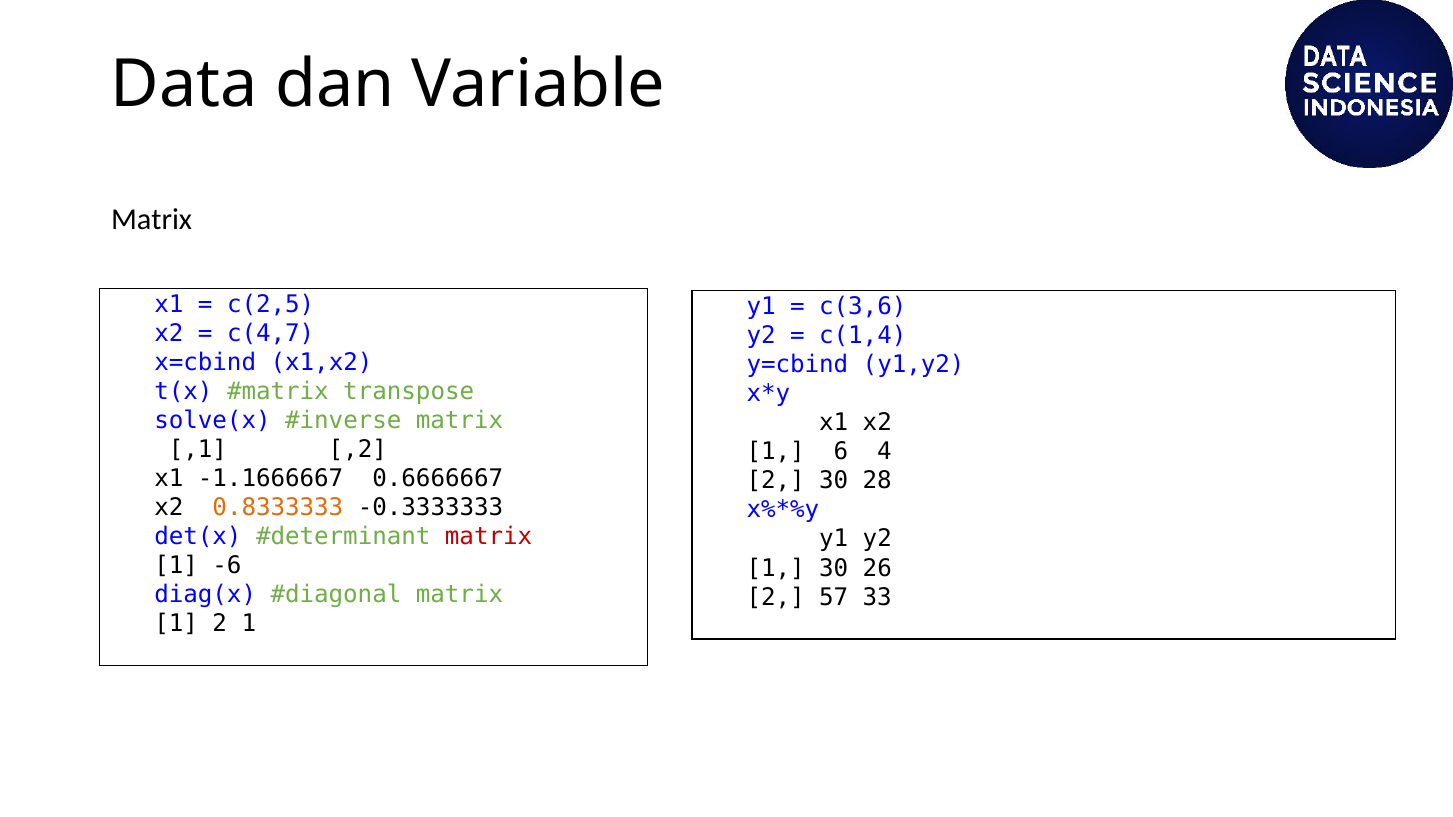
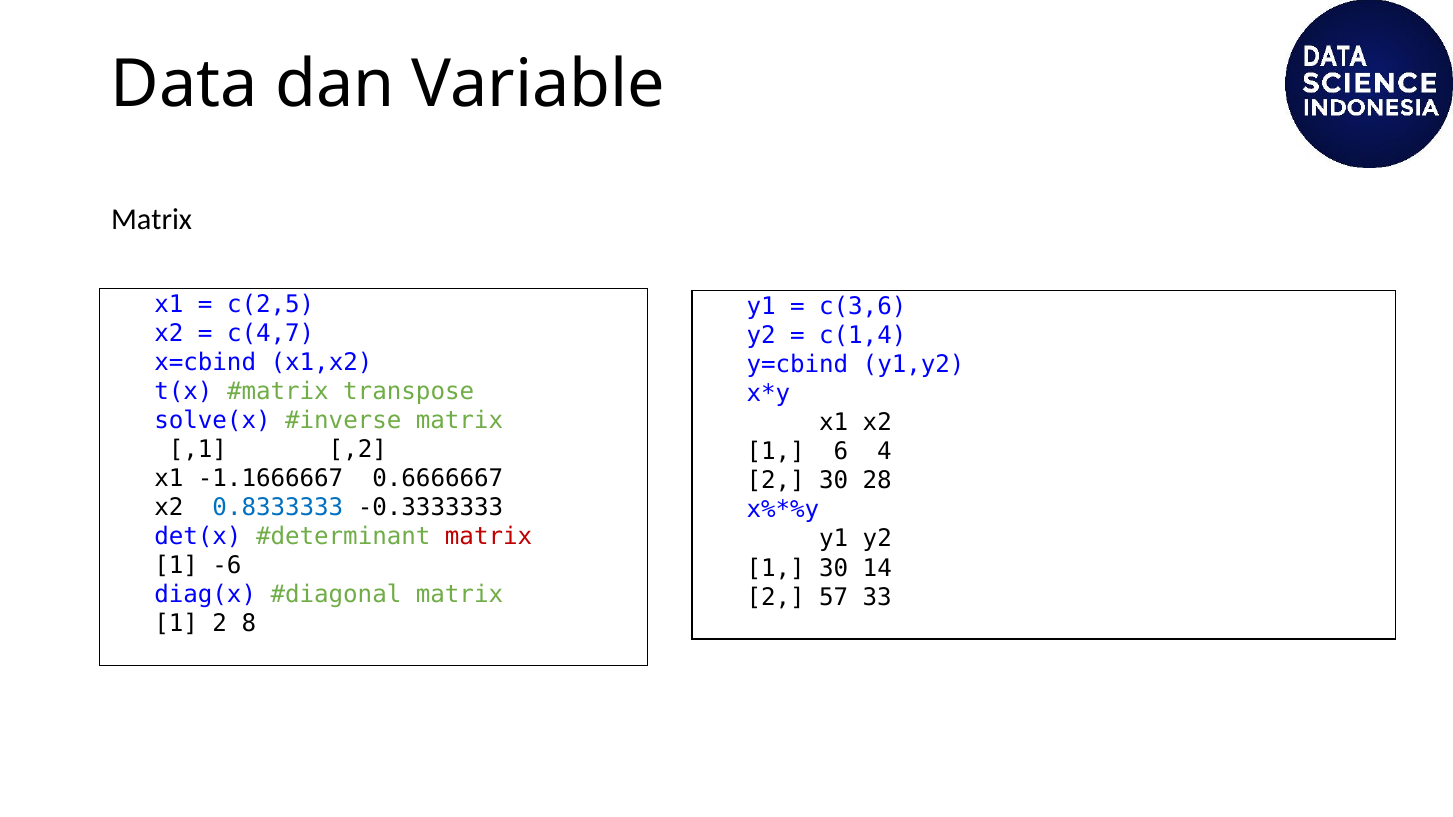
0.8333333 colour: orange -> blue (278, 508)
26: 26 -> 14 (877, 568)
2 1: 1 -> 8 (249, 624)
